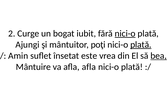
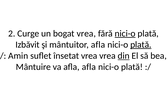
bogat iubit: iubit -> vrea (86, 33)
Ajungi: Ajungi -> Izbăvit (28, 45)
mântuitor poţi: poţi -> afla (98, 45)
însetat este: este -> vrea (89, 56)
din underline: none -> present (124, 56)
bea underline: present -> none (159, 56)
